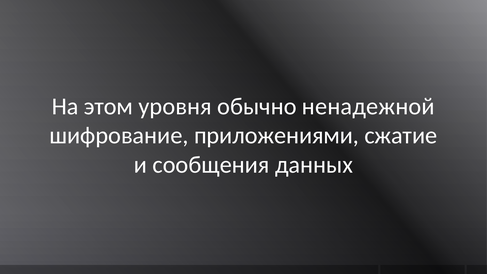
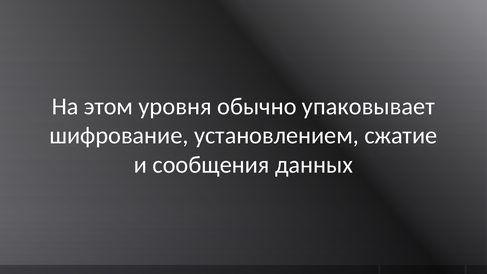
ненадежной: ненадежной -> упаковывает (368, 106)
приложениями: приложениями -> установлением (276, 136)
